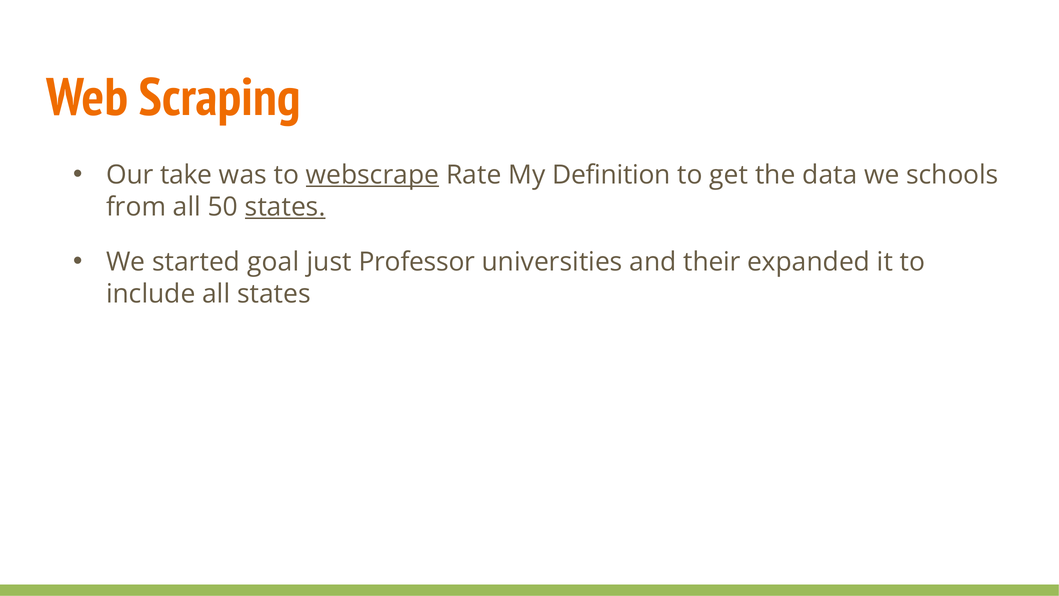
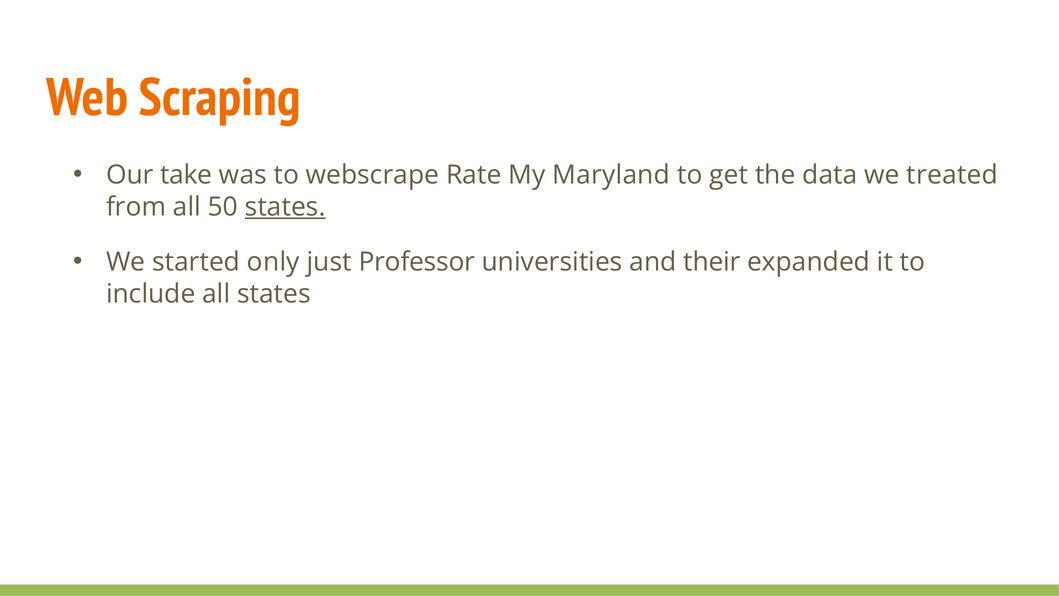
webscrape underline: present -> none (372, 175)
Definition: Definition -> Maryland (611, 175)
schools: schools -> treated (952, 175)
goal: goal -> only (273, 262)
